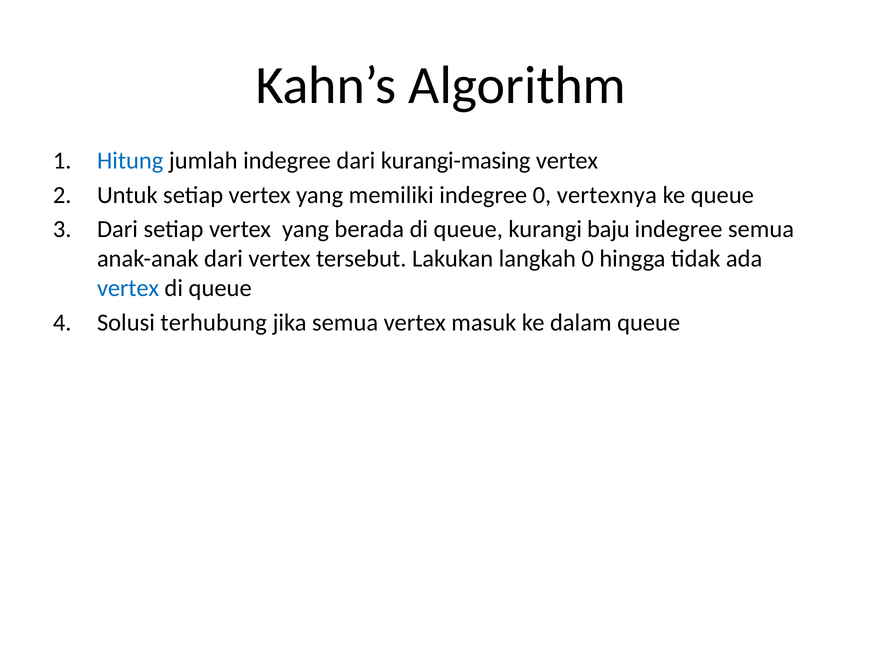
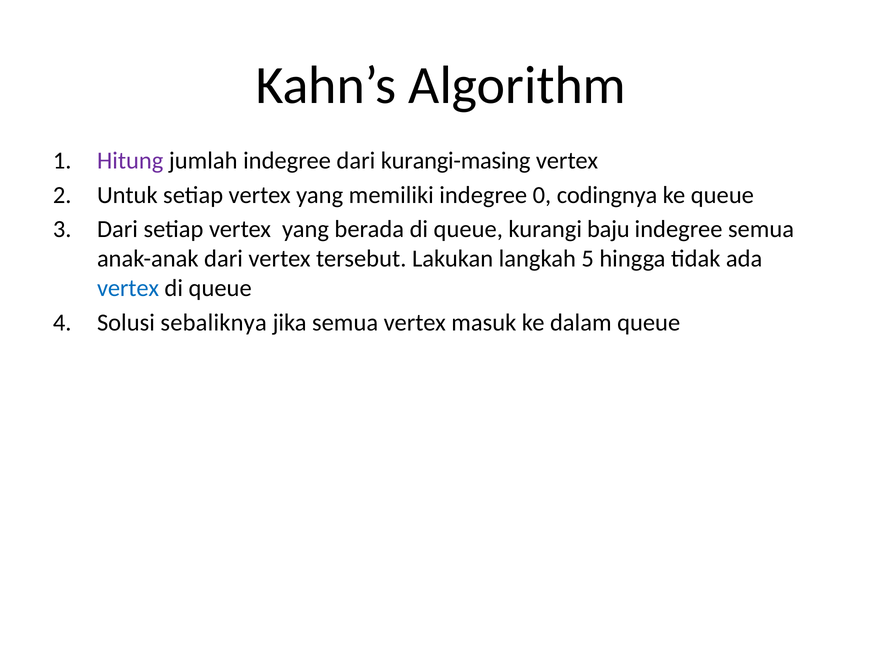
Hitung colour: blue -> purple (130, 161)
vertexnya: vertexnya -> codingnya (607, 195)
langkah 0: 0 -> 5 (588, 259)
terhubung: terhubung -> sebaliknya (214, 322)
